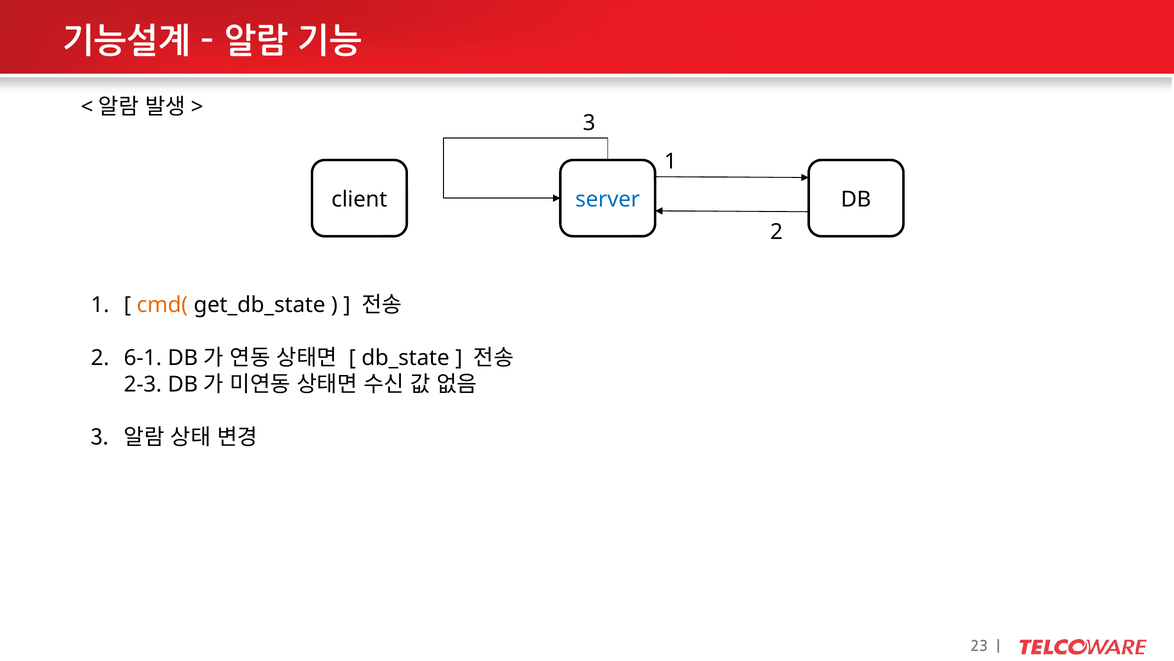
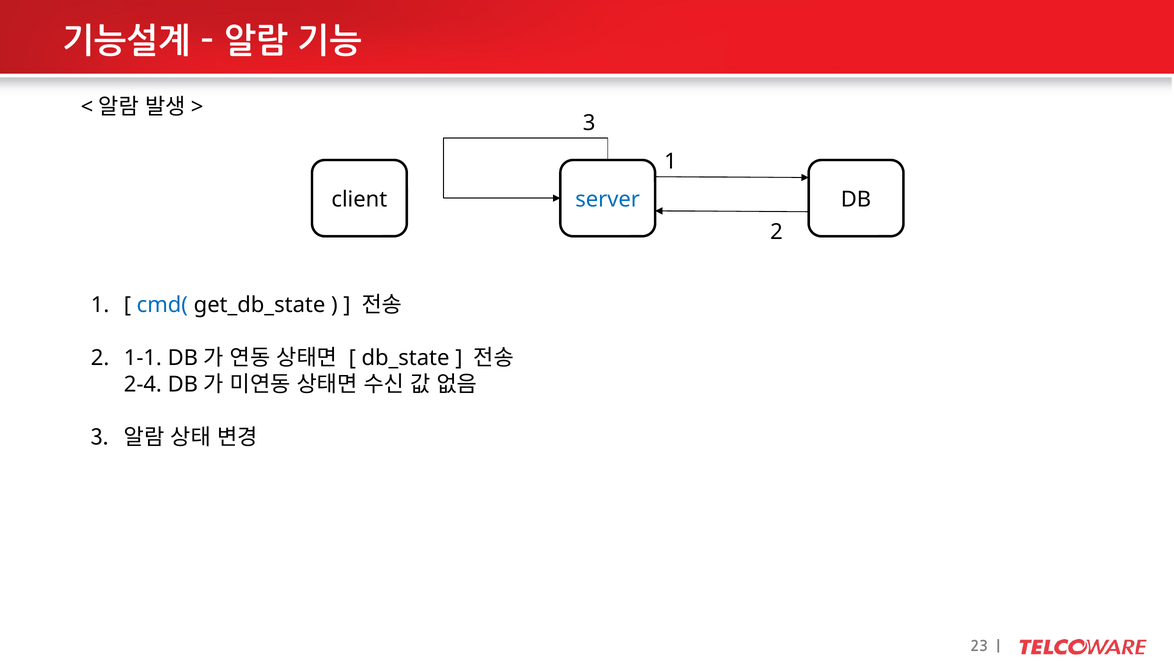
cmd( colour: orange -> blue (162, 305)
6-1: 6-1 -> 1-1 (143, 358)
2-3: 2-3 -> 2-4 (143, 384)
